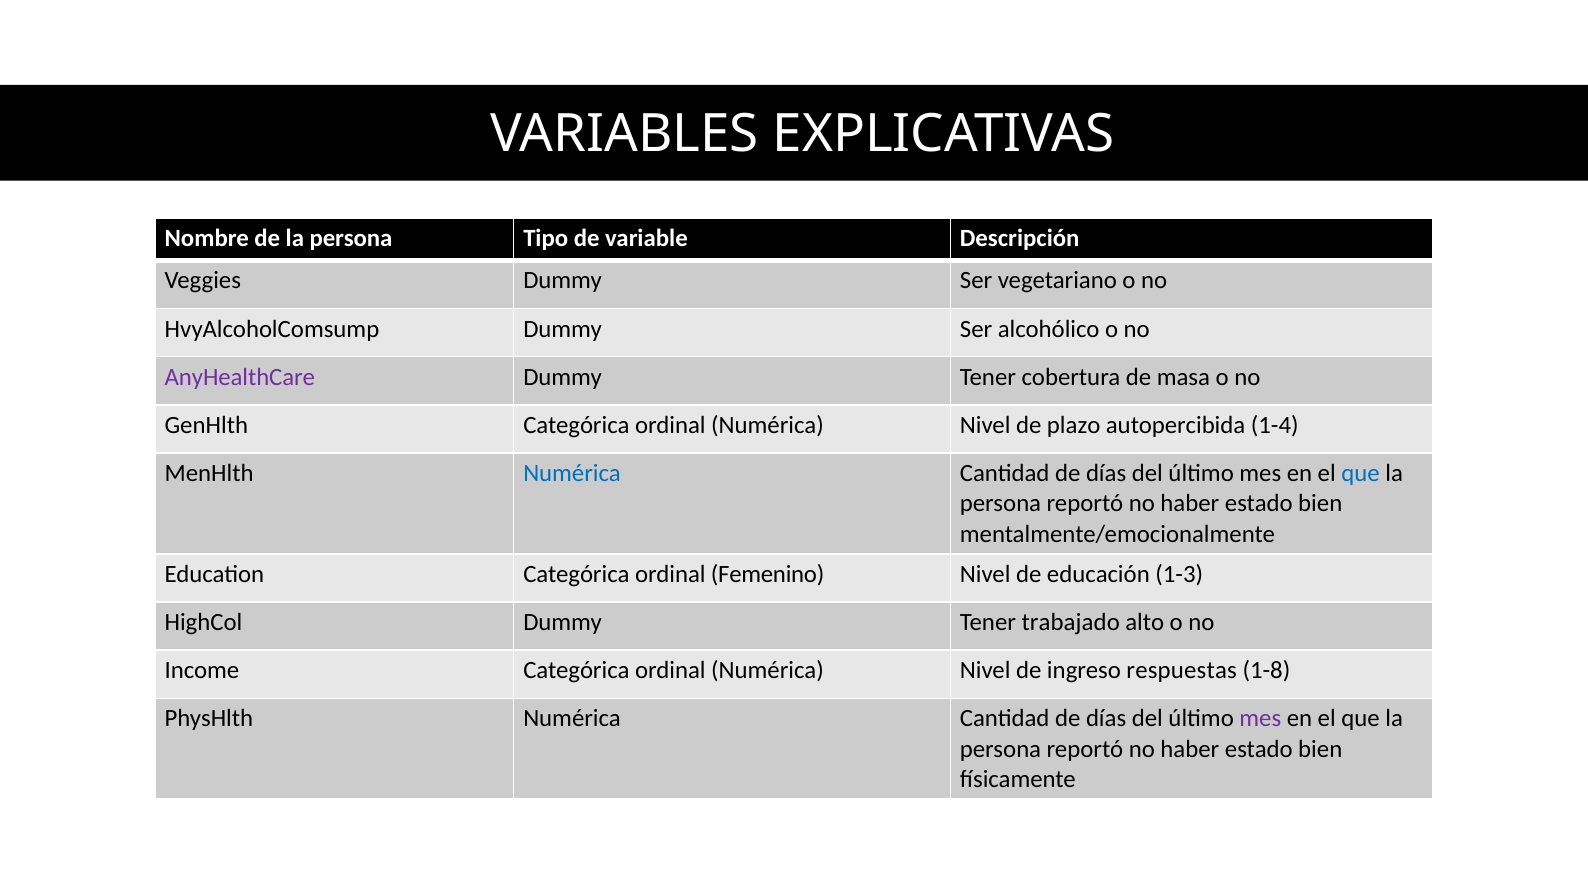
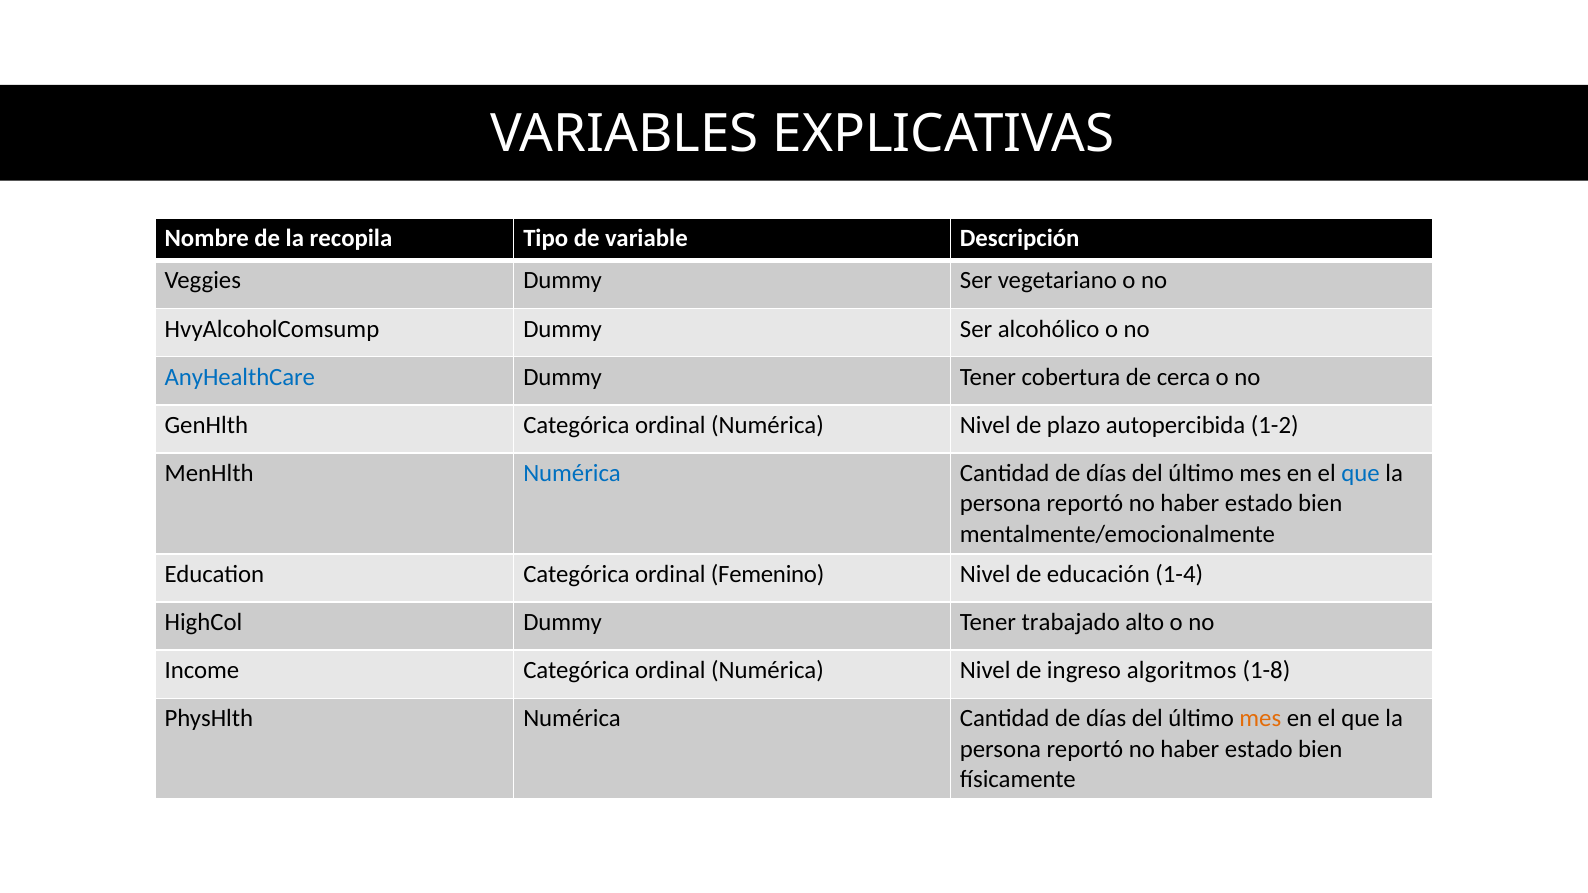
de la persona: persona -> recopila (351, 238)
AnyHealthCare colour: purple -> blue (240, 377)
masa: masa -> cerca (1183, 377)
1-4: 1-4 -> 1-2 (1275, 425)
1-3: 1-3 -> 1-4 (1179, 574)
respuestas: respuestas -> algoritmos (1182, 670)
mes colour: purple -> orange (1260, 719)
